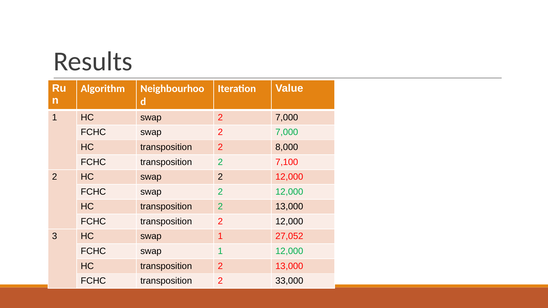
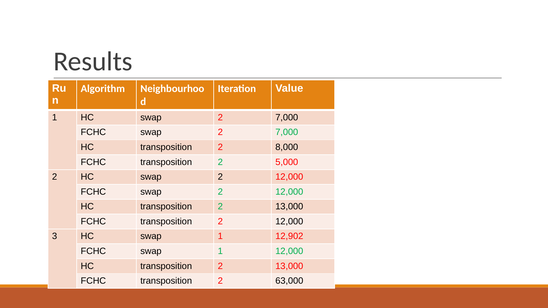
7,100: 7,100 -> 5,000 (287, 162)
27,052: 27,052 -> 12,902 (289, 236)
33,000: 33,000 -> 63,000 (289, 281)
